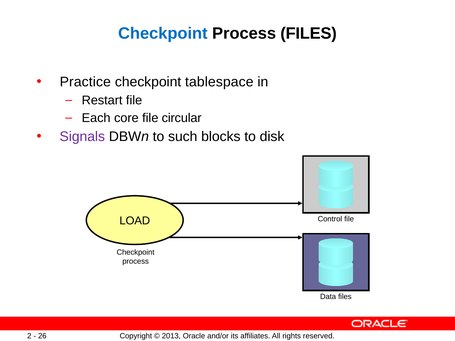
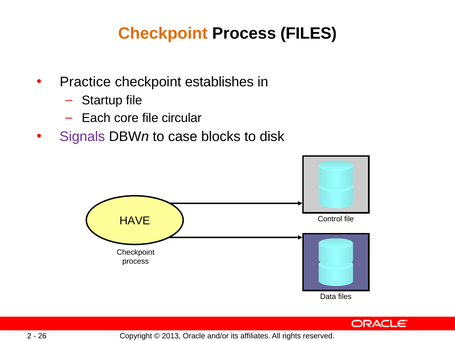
Checkpoint colour: blue -> orange (163, 34)
tablespace: tablespace -> establishes (219, 82)
Restart: Restart -> Startup (102, 100)
such: such -> case (183, 137)
LOAD: LOAD -> HAVE (135, 221)
